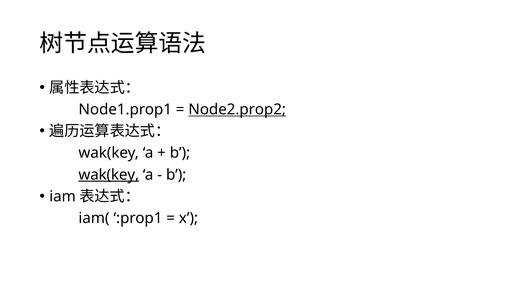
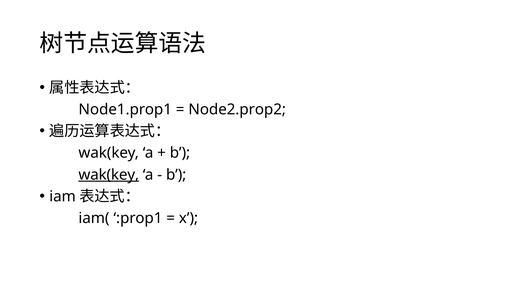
Node2.prop2 underline: present -> none (237, 109)
